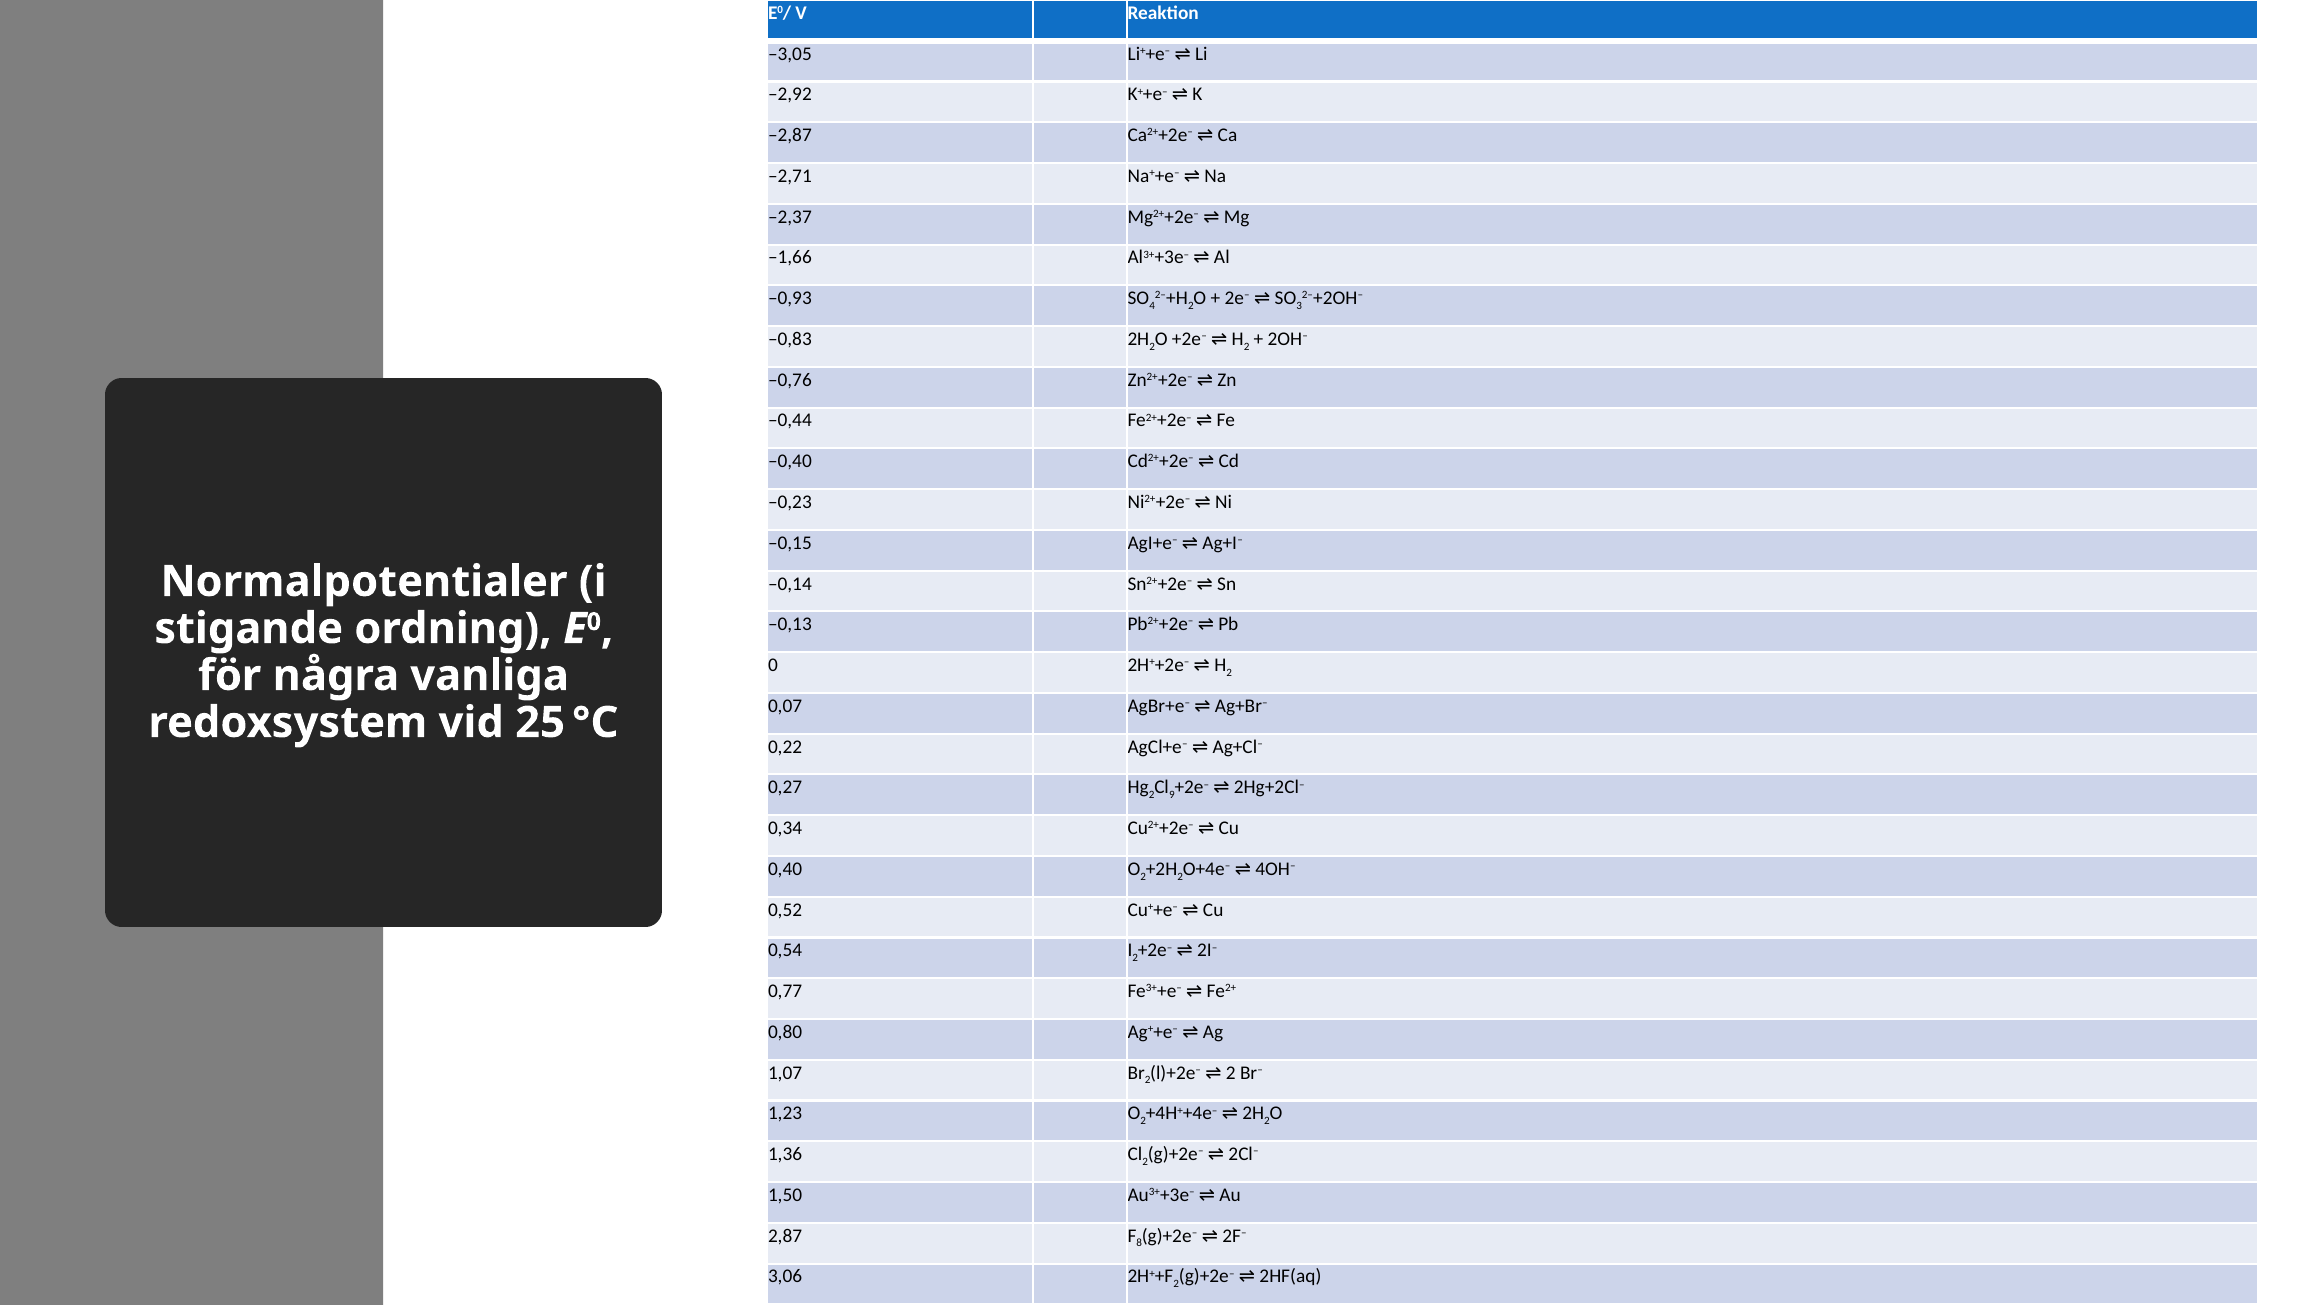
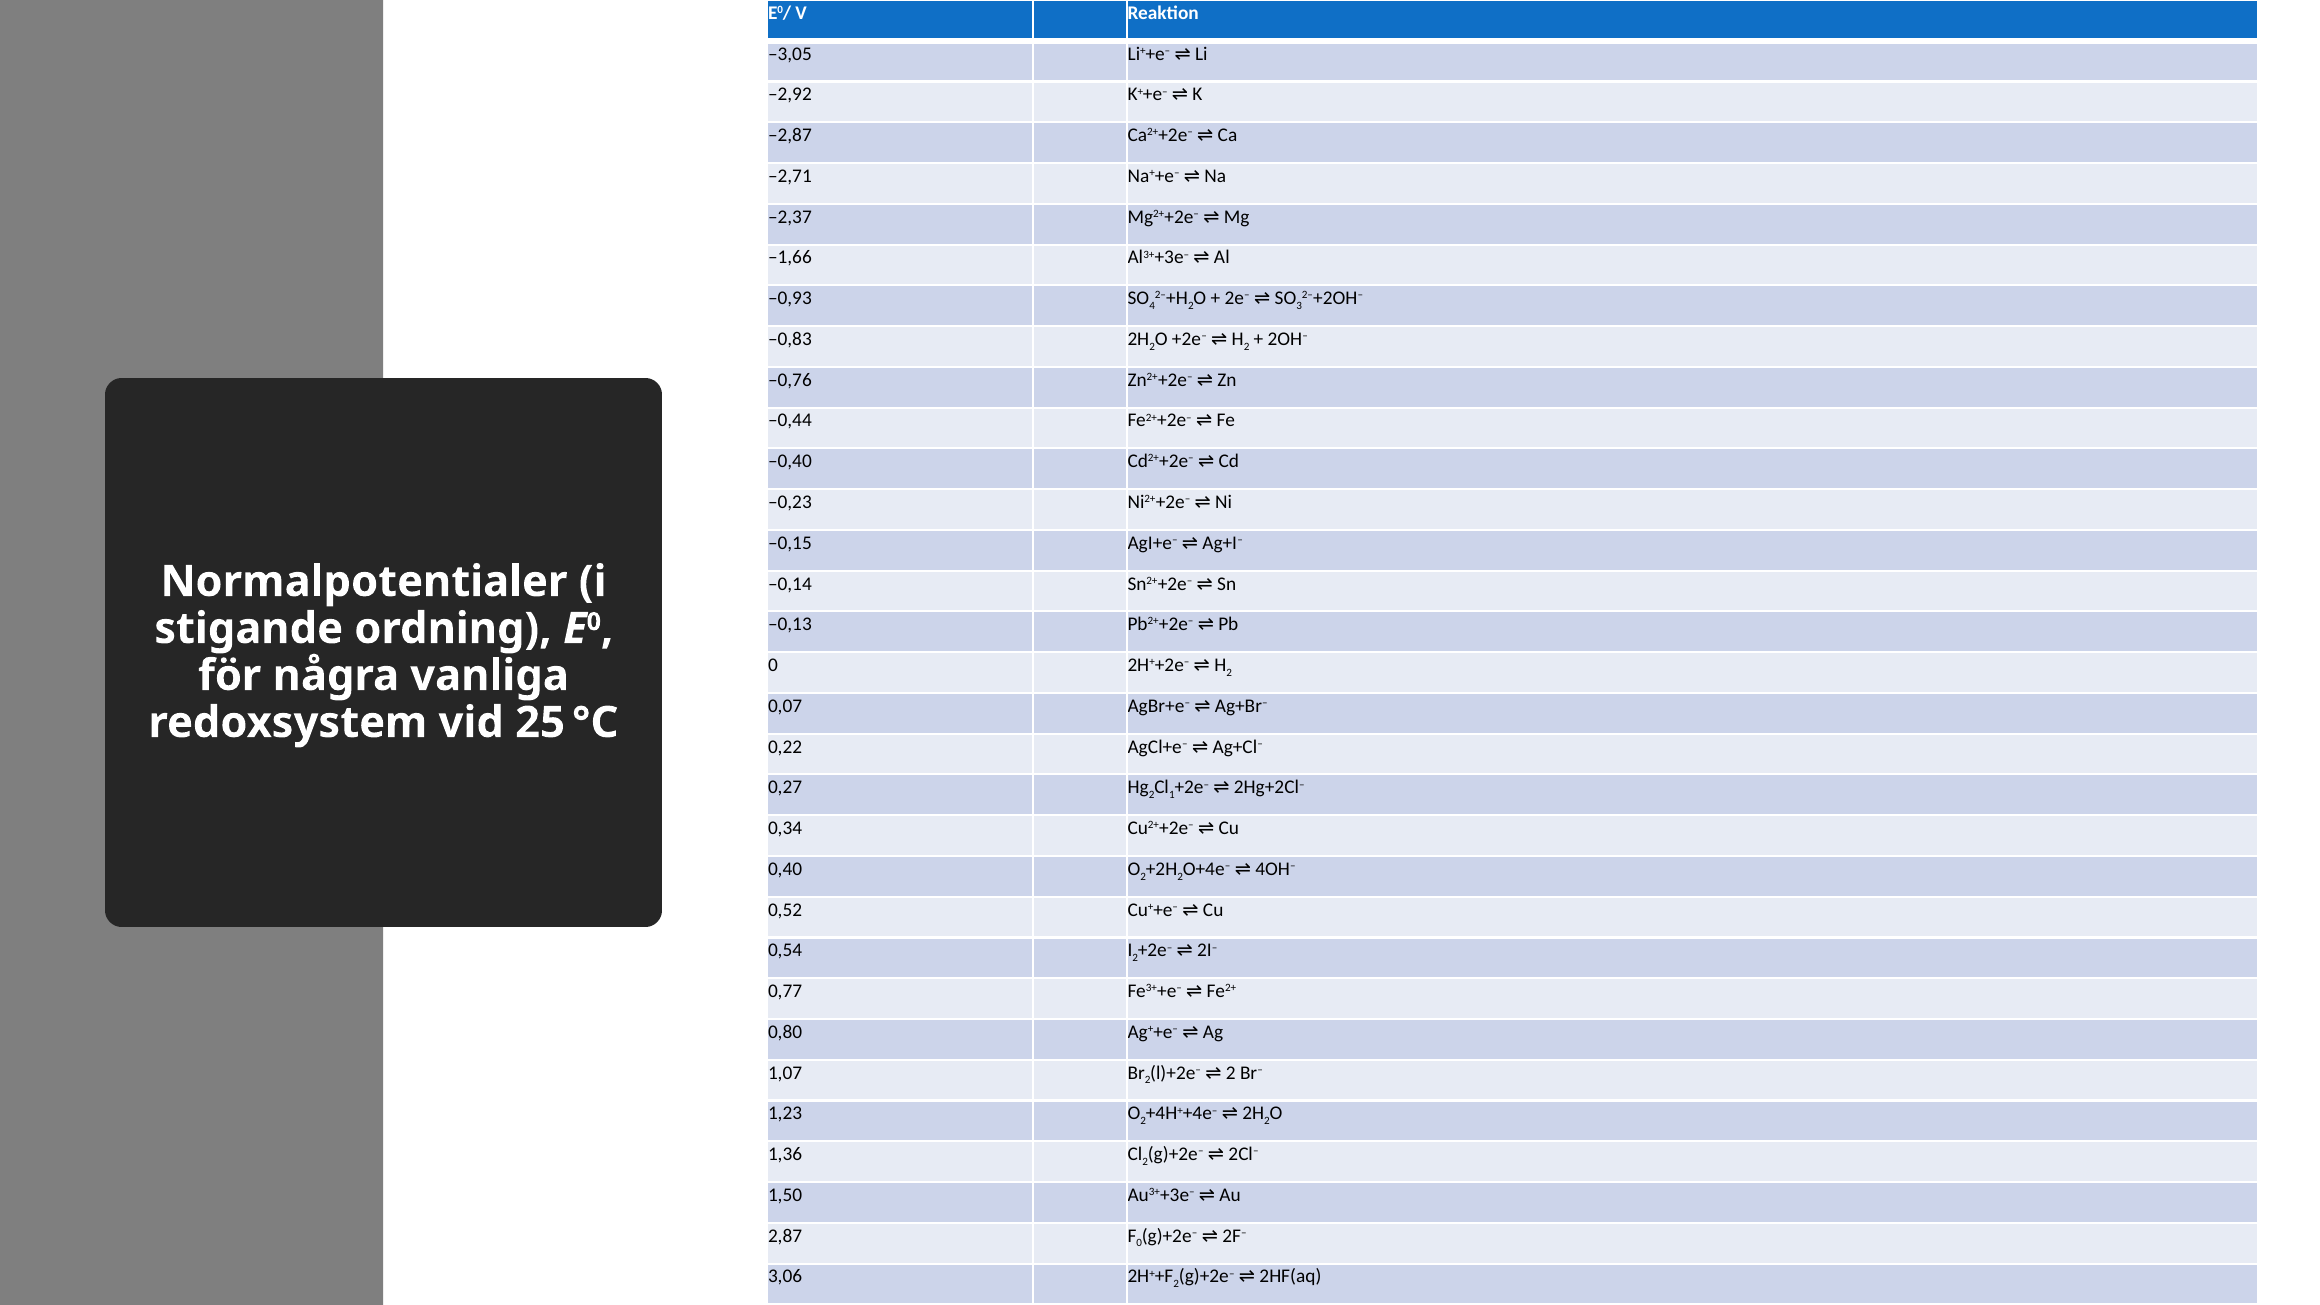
9: 9 -> 1 (1172, 795)
8: 8 -> 0 (1139, 1243)
